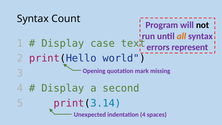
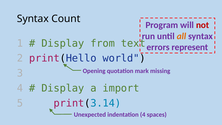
not colour: black -> red (203, 25)
case: case -> from (103, 43)
second: second -> import (121, 88)
